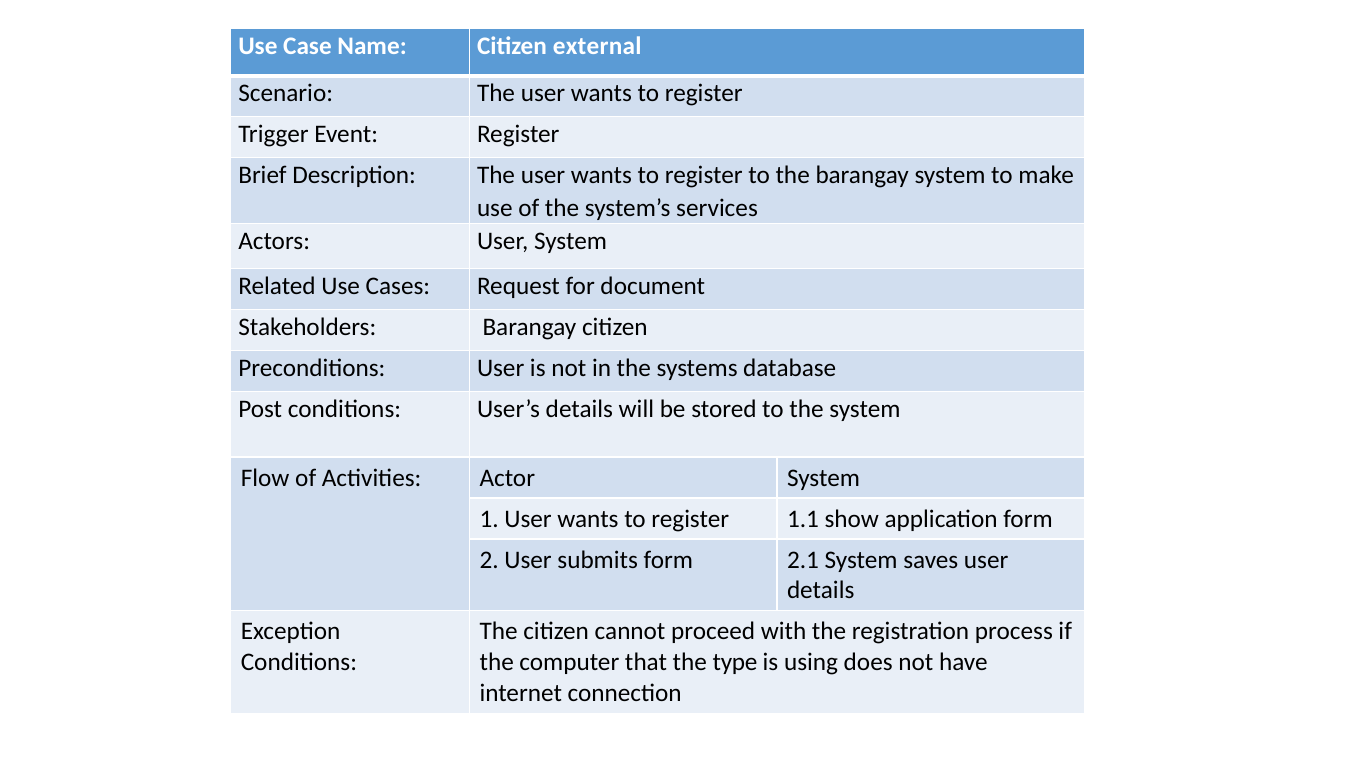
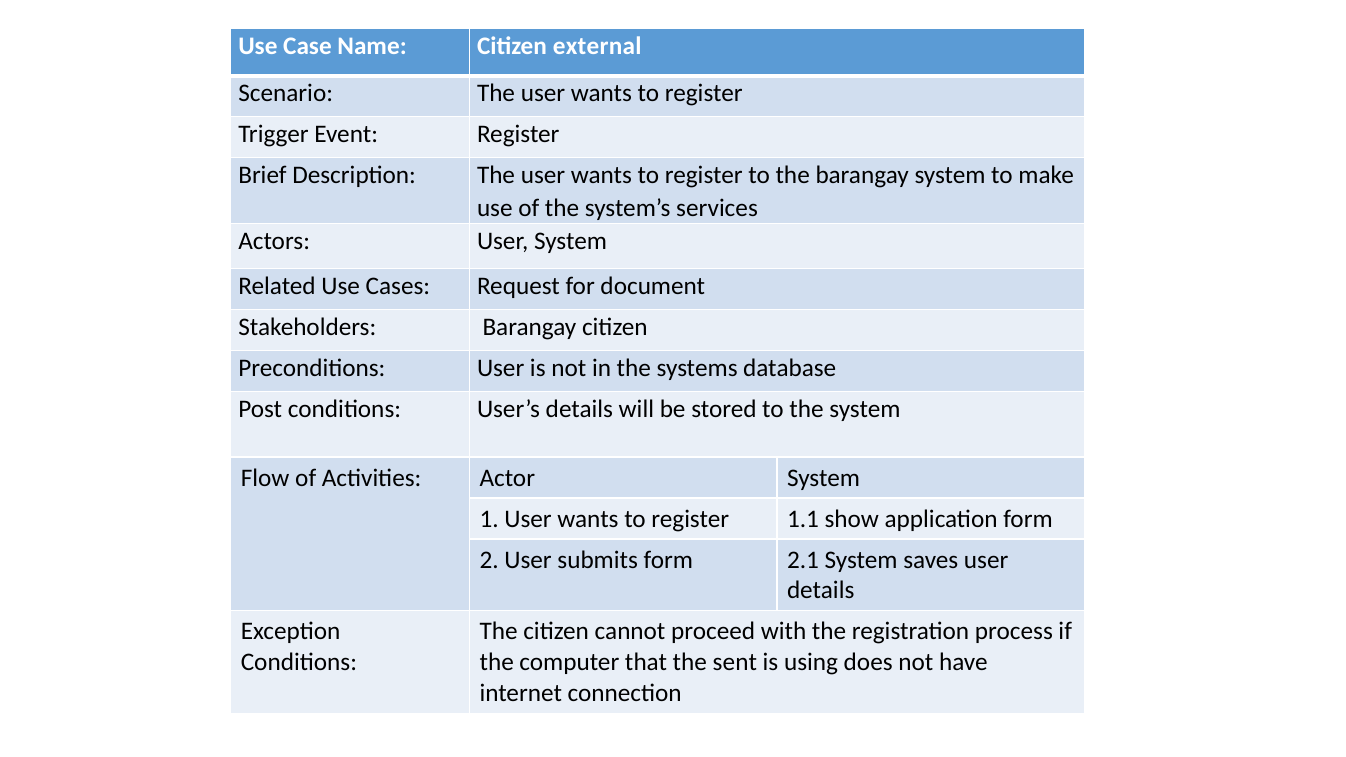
type: type -> sent (735, 662)
